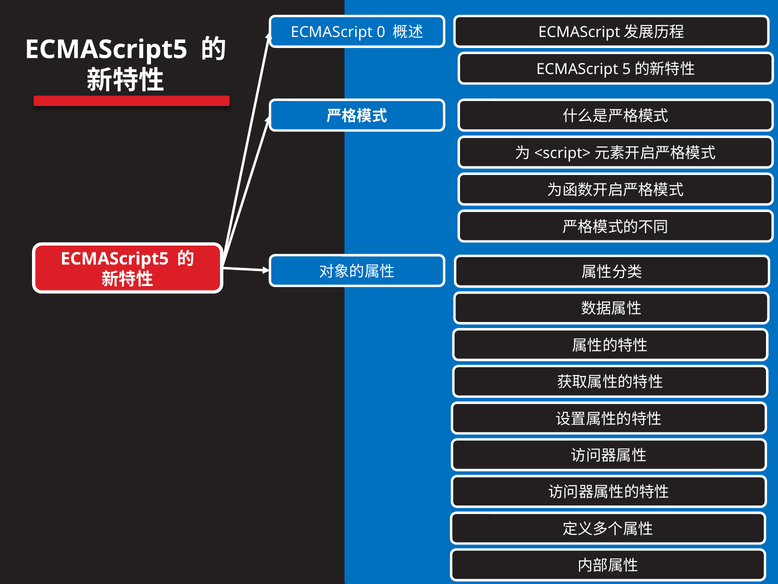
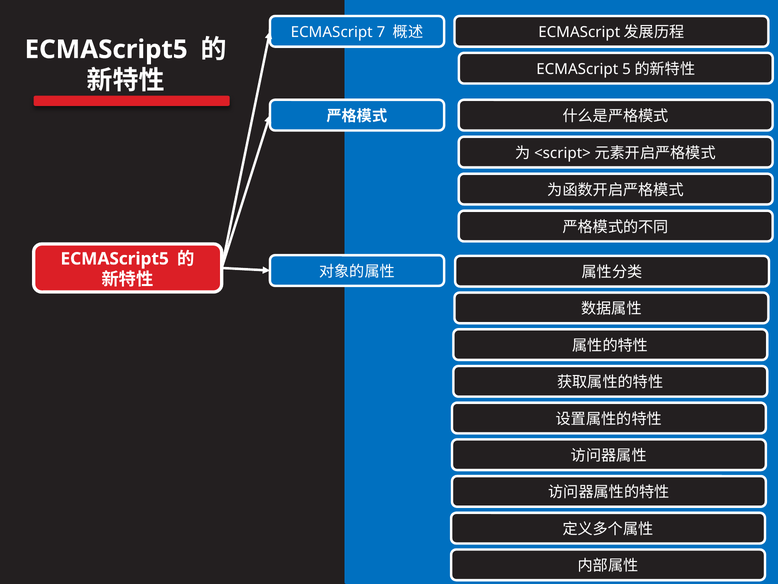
0: 0 -> 7 (381, 32)
